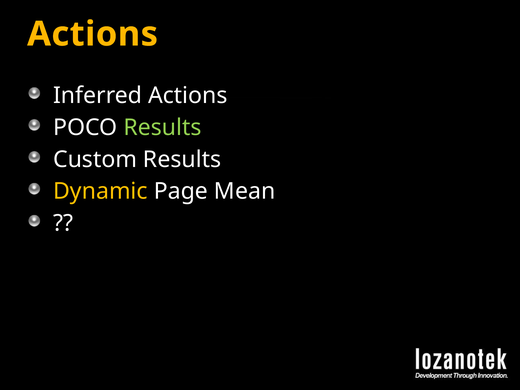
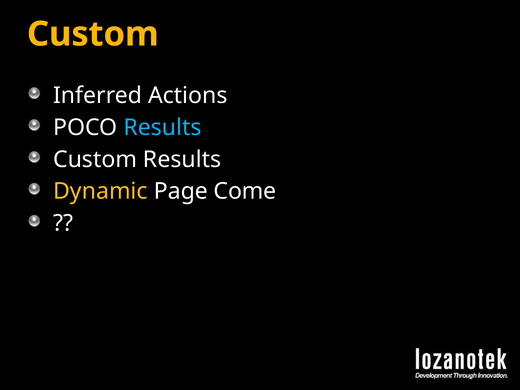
Actions: Actions -> Custom (93, 34)
Results colour: light green -> light blue (162, 127)
Mean: Mean -> Come (245, 191)
